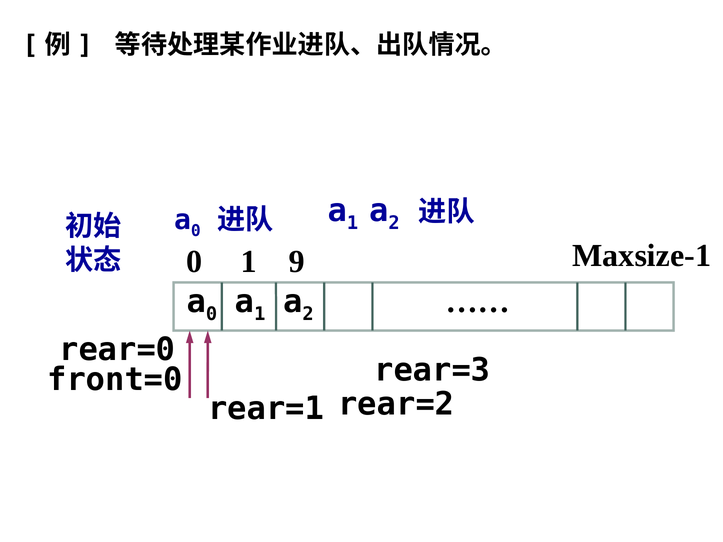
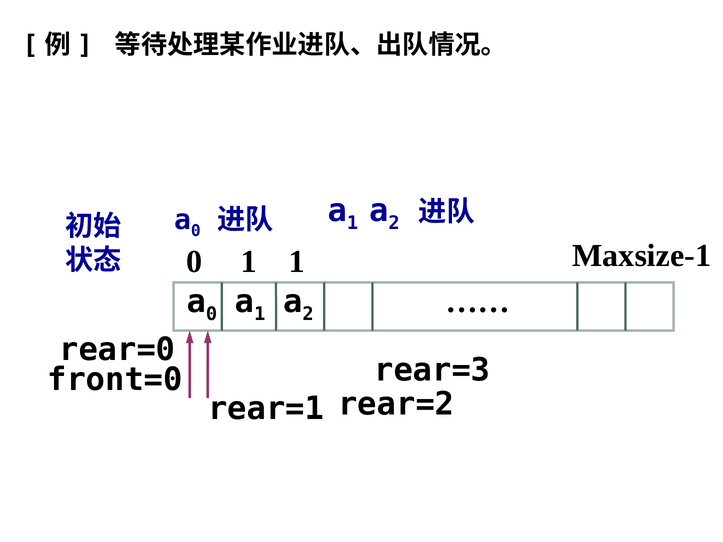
1 9: 9 -> 1 (297, 262)
